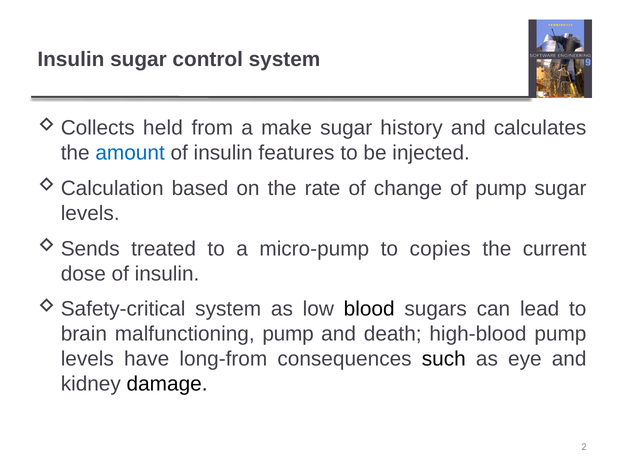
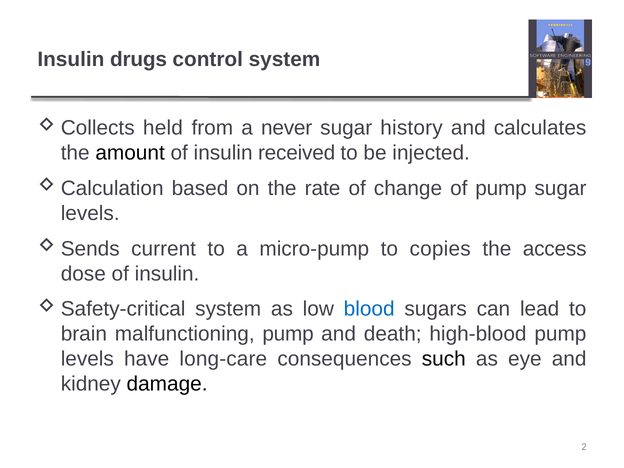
Insulin sugar: sugar -> drugs (139, 59)
make: make -> never (287, 128)
amount colour: blue -> black (130, 153)
features: features -> received (297, 153)
treated: treated -> current (164, 249)
current: current -> access (555, 249)
blood colour: black -> blue (369, 309)
long-from: long-from -> long-care (223, 359)
